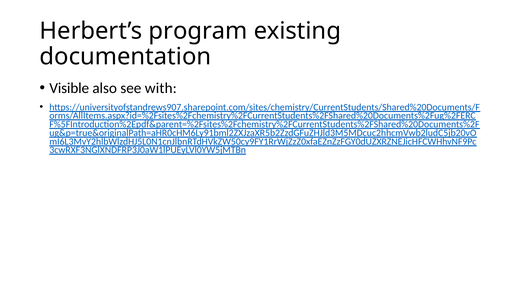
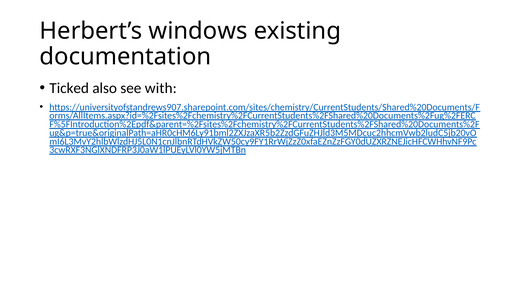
program: program -> windows (198, 31)
Visible: Visible -> Ticked (69, 88)
